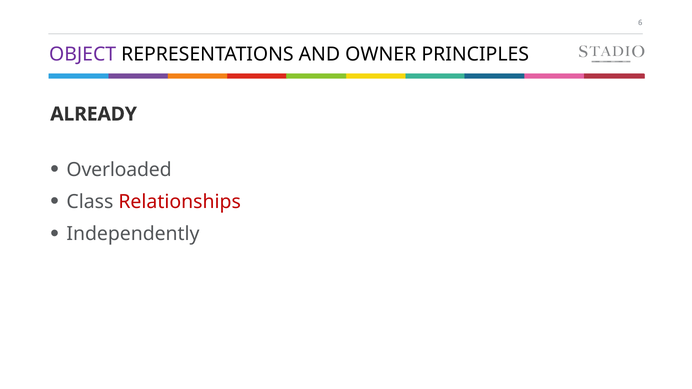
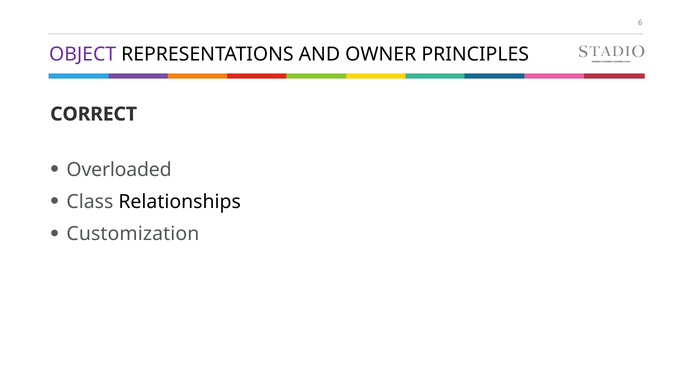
ALREADY: ALREADY -> CORRECT (94, 114)
Relationships colour: red -> black (180, 202)
Independently: Independently -> Customization (133, 234)
